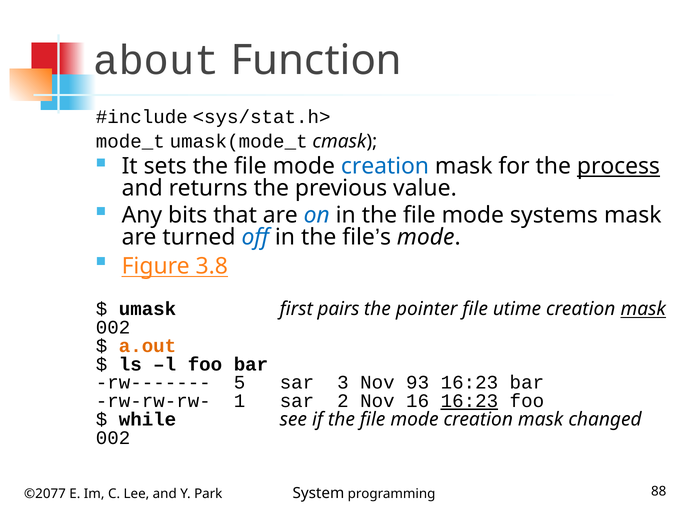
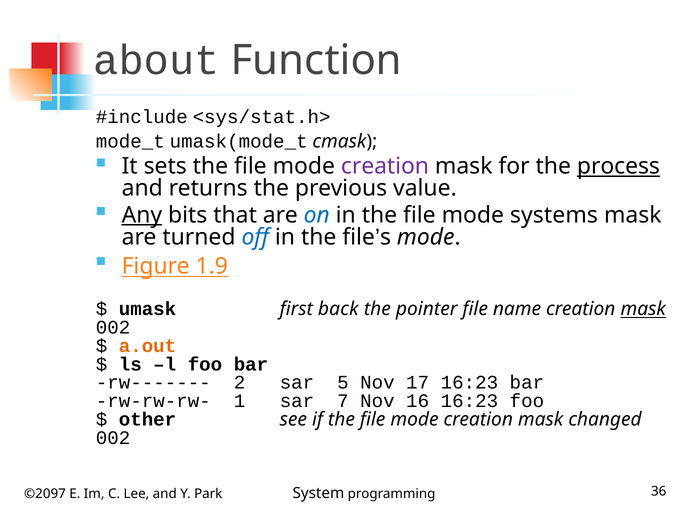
creation colour: blue -> purple (385, 166)
Any underline: none -> present (142, 215)
3.8: 3.8 -> 1.9 (212, 266)
pairs: pairs -> back (338, 309)
utime: utime -> name (517, 309)
5: 5 -> 2 (240, 383)
3: 3 -> 5 (343, 383)
93: 93 -> 17 (418, 383)
2: 2 -> 7 (343, 401)
16:23 underline: present -> none (469, 401)
while: while -> other (147, 419)
©2077: ©2077 -> ©2097 (45, 494)
88: 88 -> 36 (659, 491)
